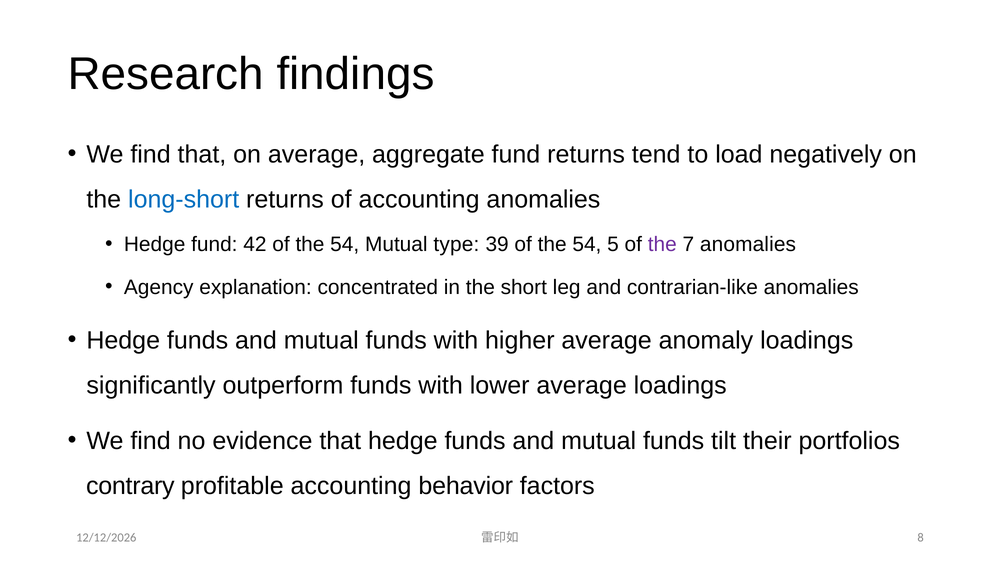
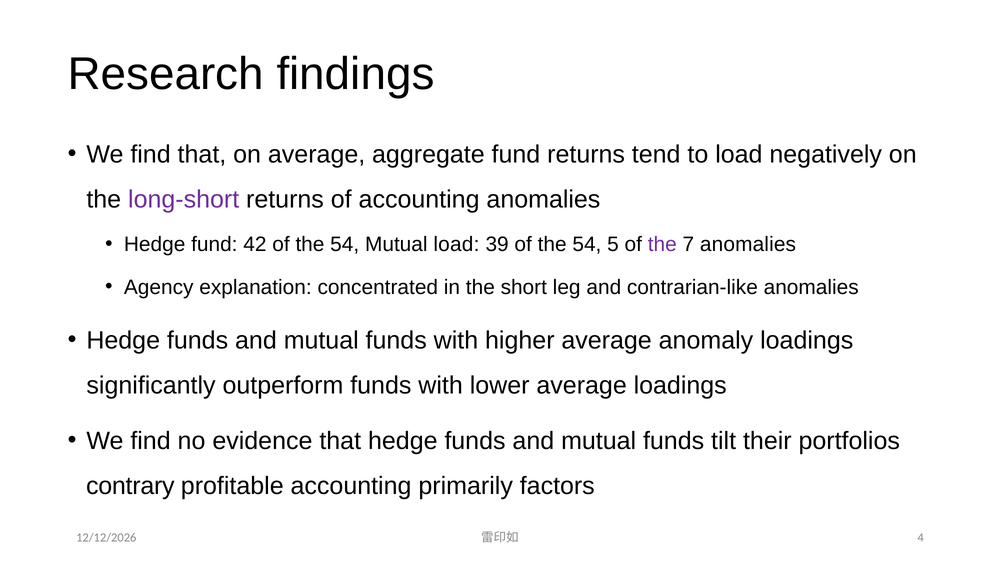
long-short colour: blue -> purple (184, 199)
Mutual type: type -> load (456, 244)
behavior: behavior -> primarily (466, 486)
8: 8 -> 4 (921, 537)
